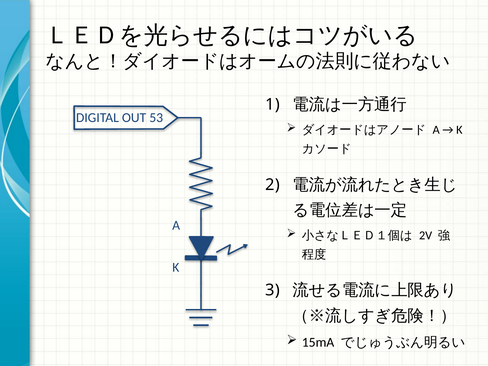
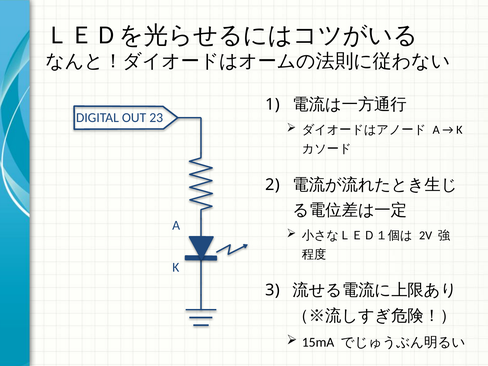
53: 53 -> 23 (156, 118)
